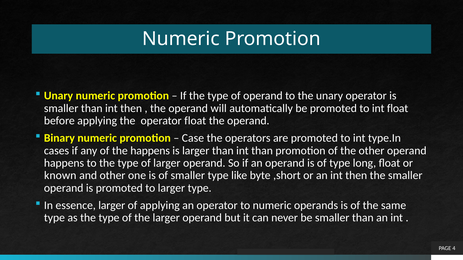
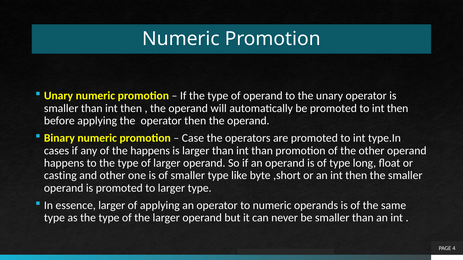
to int float: float -> then (398, 108)
operator float: float -> then (195, 121)
known: known -> casting (60, 176)
